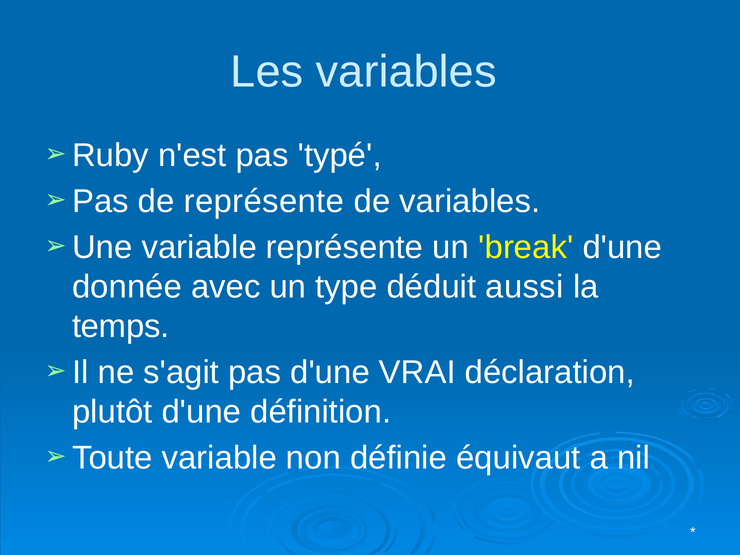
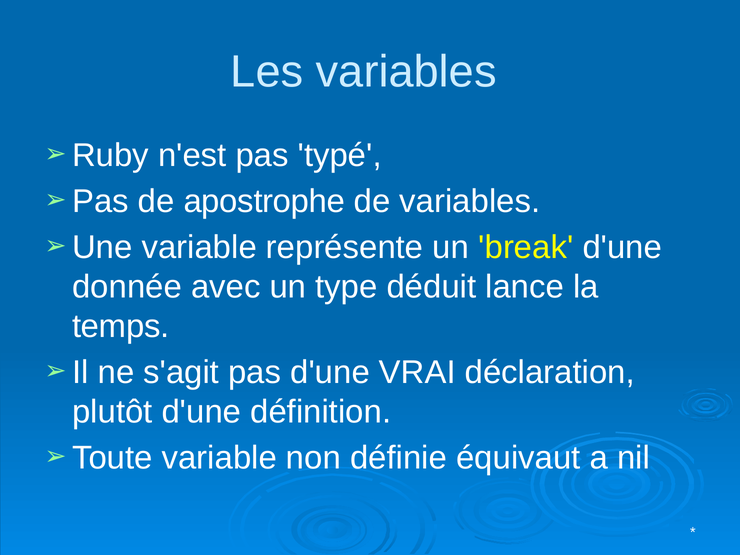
de représente: représente -> apostrophe (264, 201)
aussi: aussi -> lance (525, 287)
